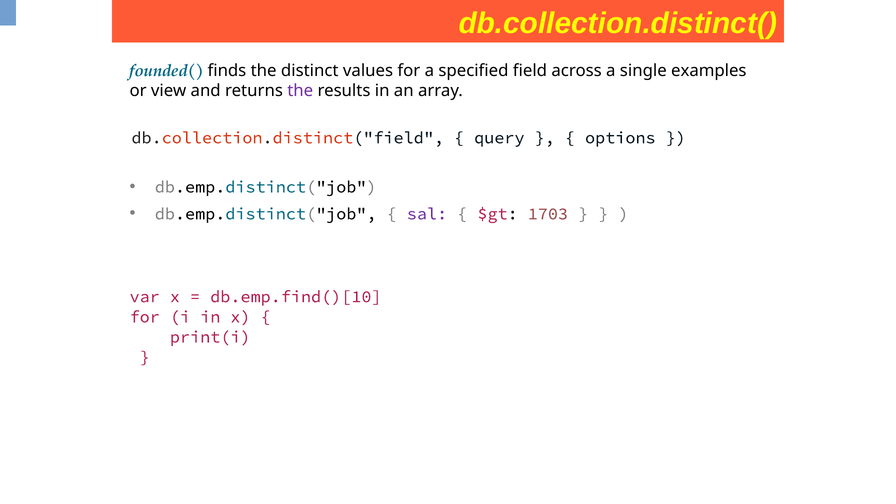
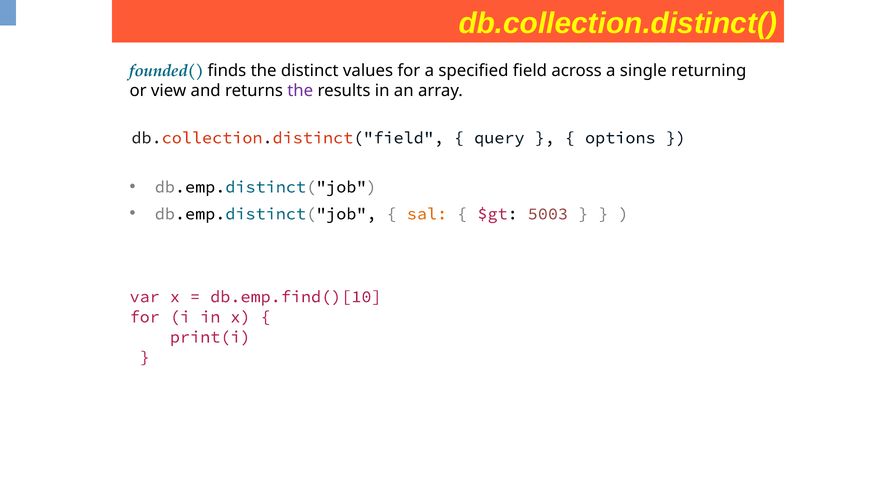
examples: examples -> returning (709, 71)
sal colour: purple -> orange (427, 214)
1703: 1703 -> 5003 (548, 214)
